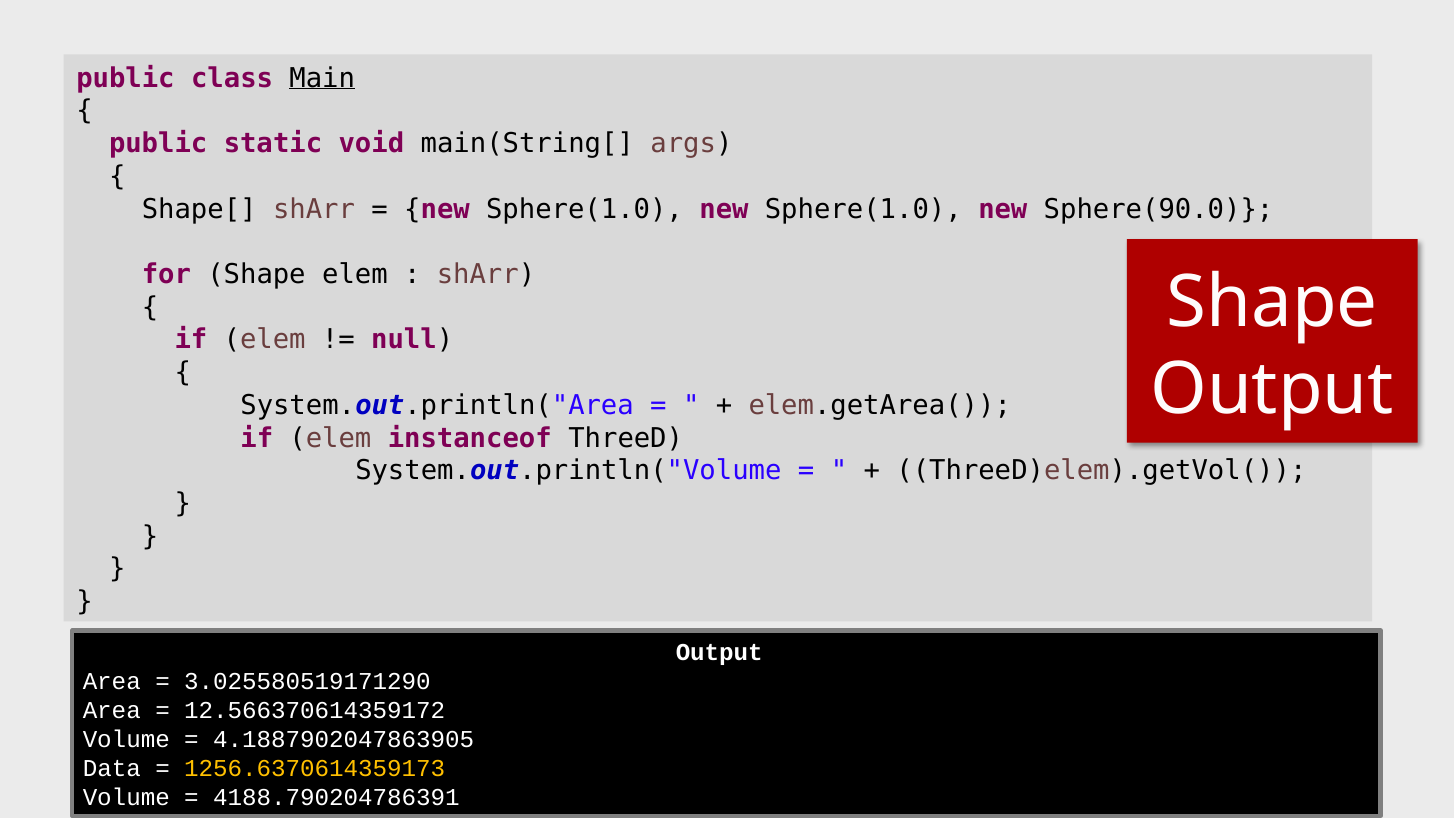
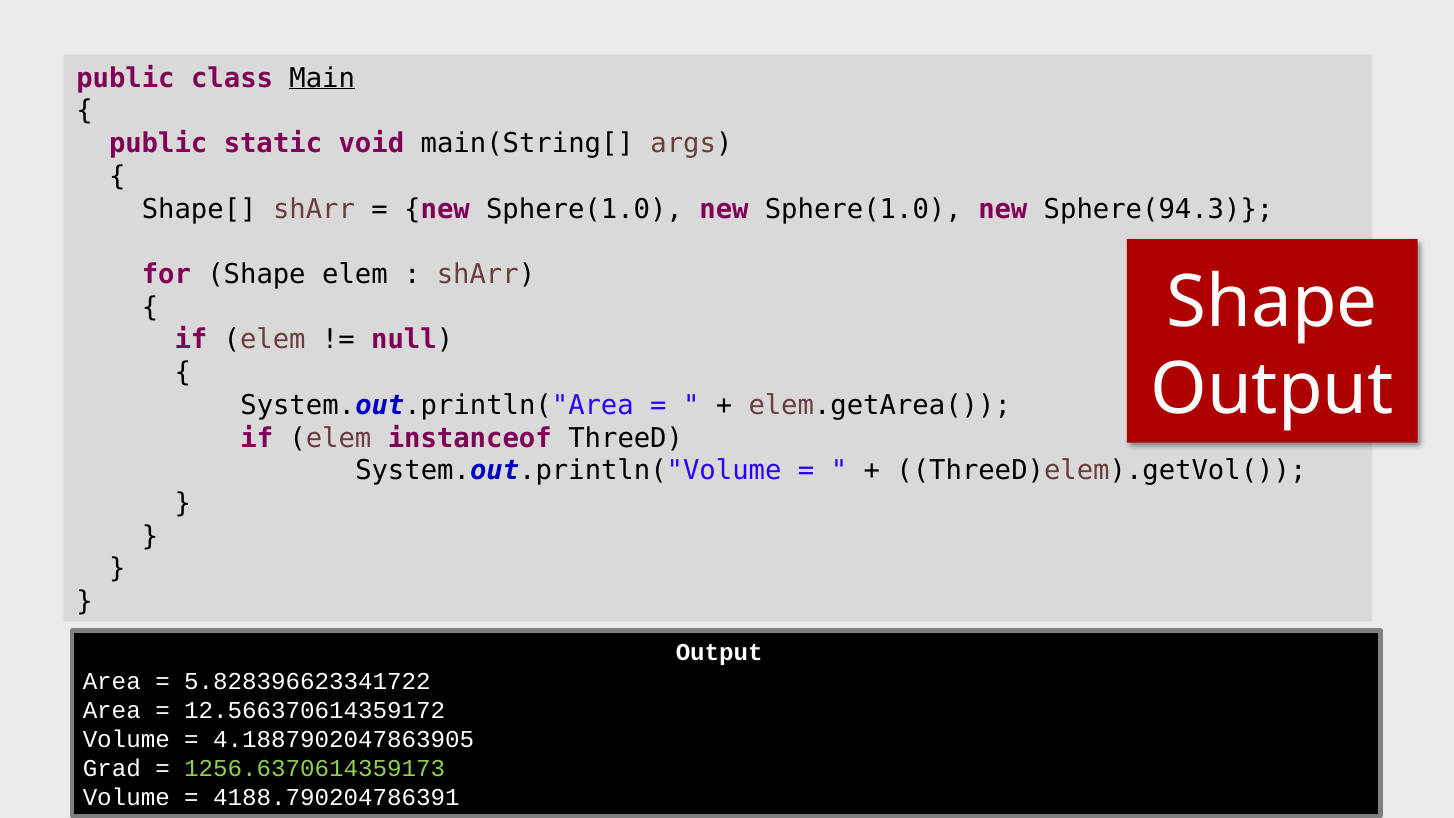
Sphere(90.0: Sphere(90.0 -> Sphere(94.3 (1159, 209)
3.025580519171290: 3.025580519171290 -> 5.828396623341722 (307, 681)
Data: Data -> Grad (112, 768)
1256.6370614359173 colour: yellow -> light green (315, 768)
